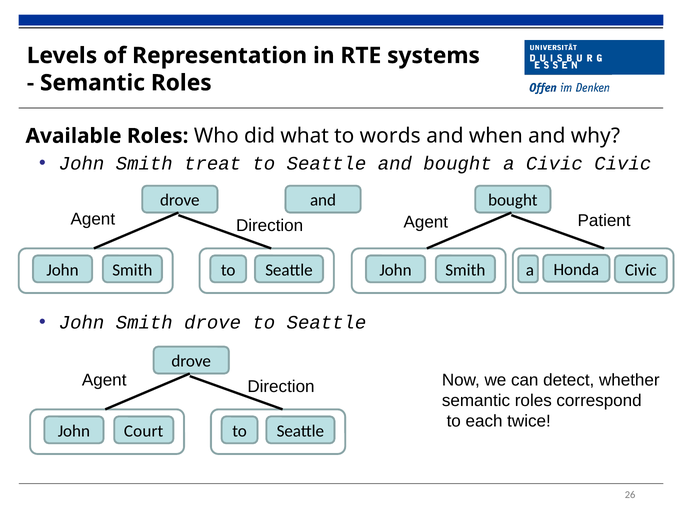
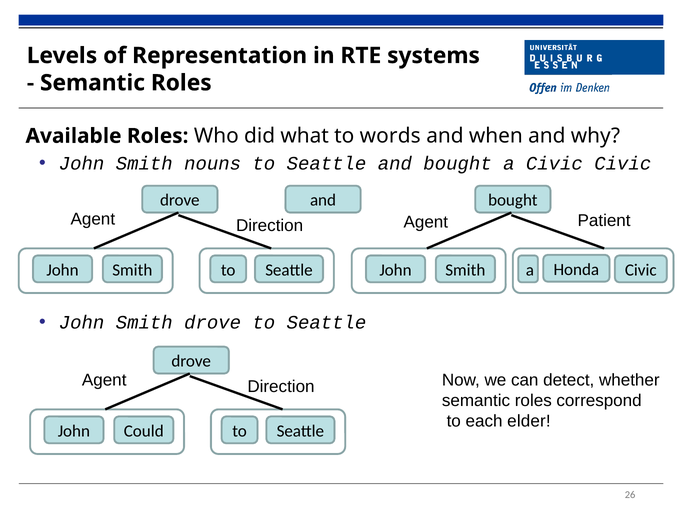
treat: treat -> nouns (213, 164)
twice: twice -> elder (529, 421)
Court: Court -> Could (144, 431)
